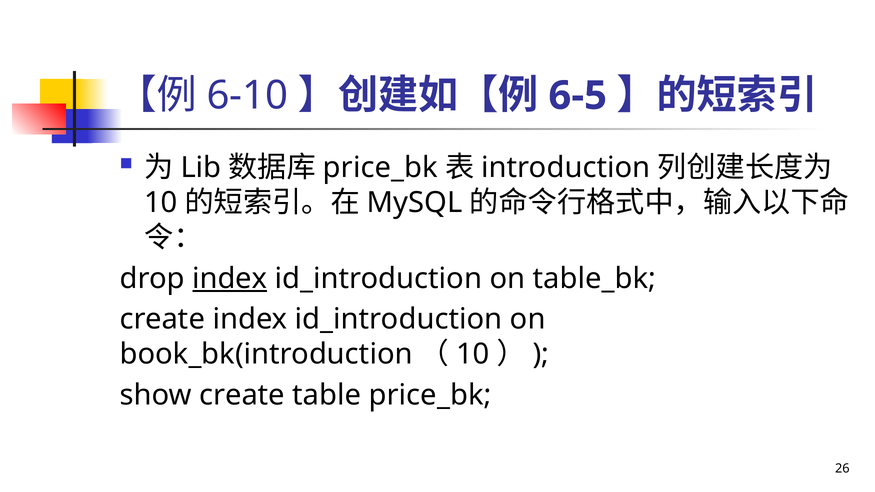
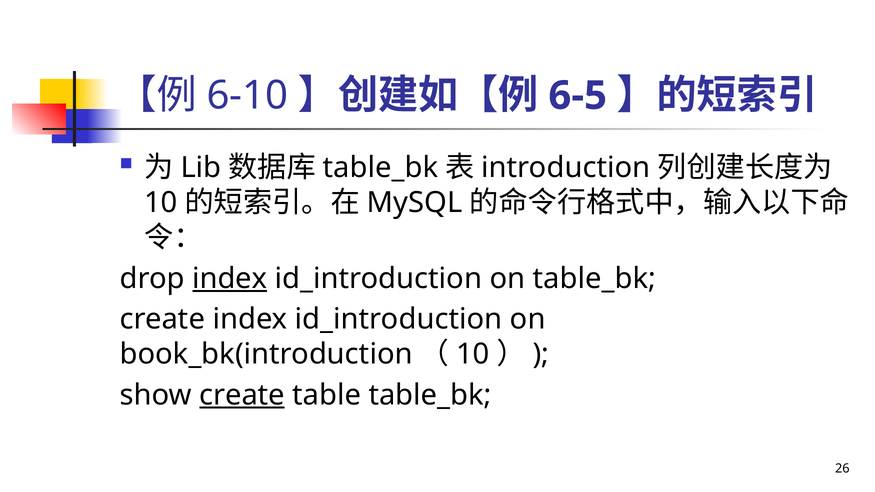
price_bk: price_bk -> table_bk (380, 168)
create underline: none -> present (242, 395)
table price_bk: price_bk -> table_bk (430, 395)
